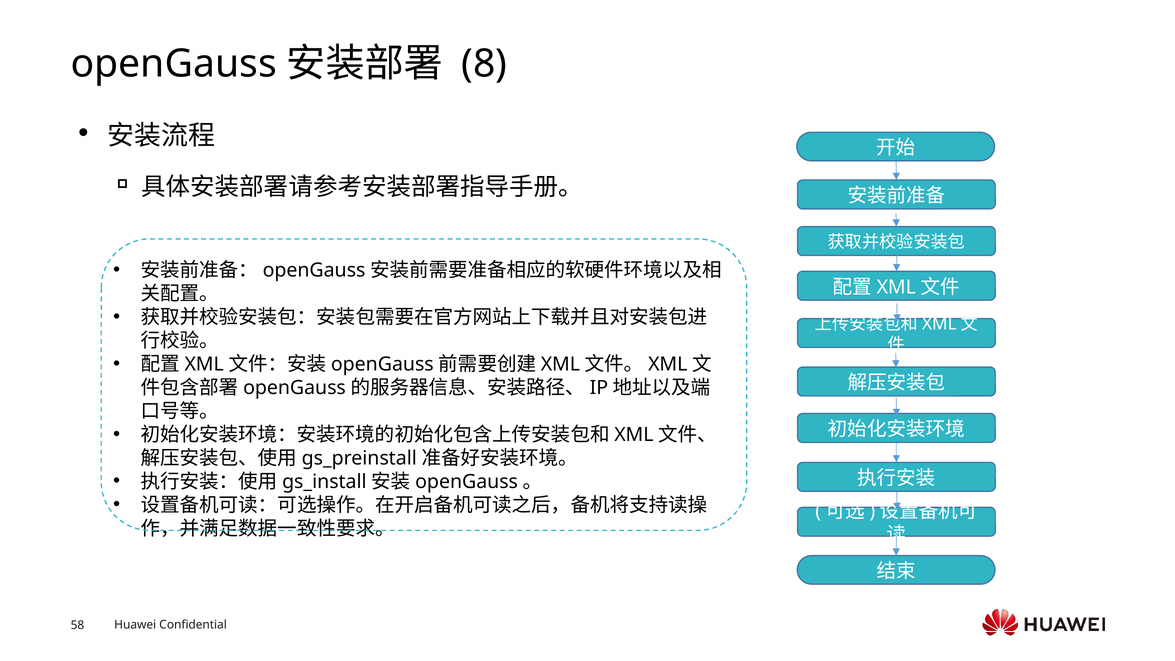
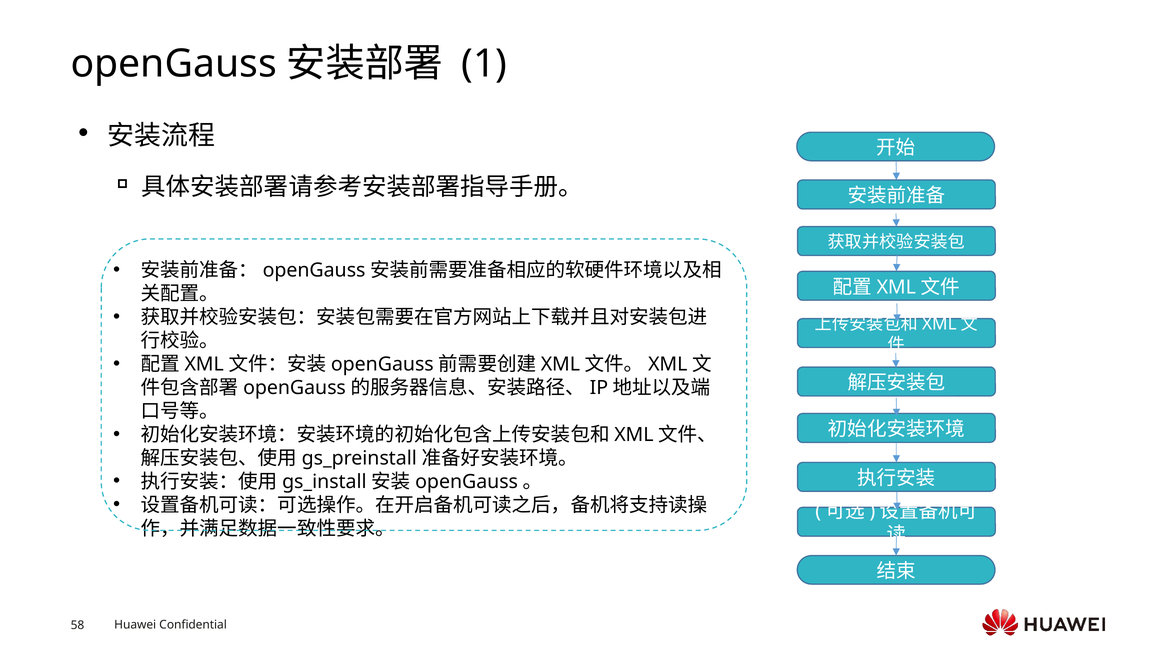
8: 8 -> 1 (484, 64)
